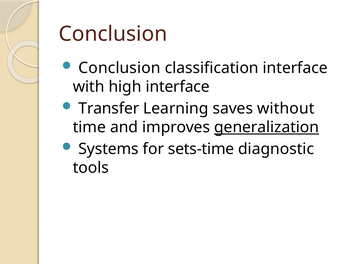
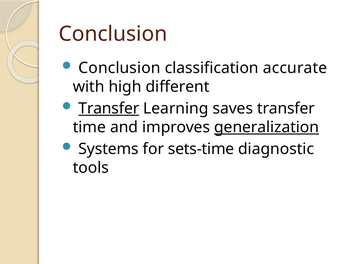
classification interface: interface -> accurate (295, 68)
high interface: interface -> different (178, 87)
Transfer underline: none -> present (109, 108)
saves without: without -> transfer (286, 108)
